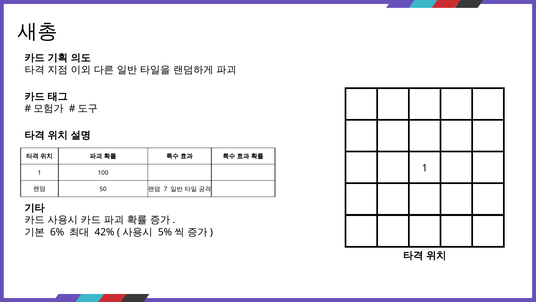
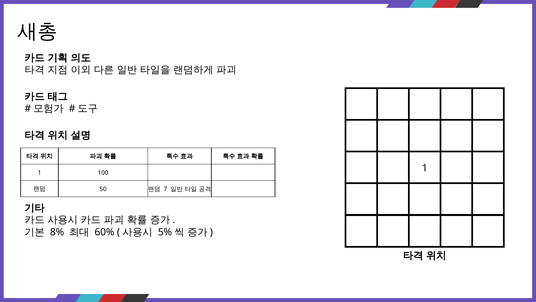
6%: 6% -> 8% (57, 232)
42%: 42% -> 60% (104, 232)
